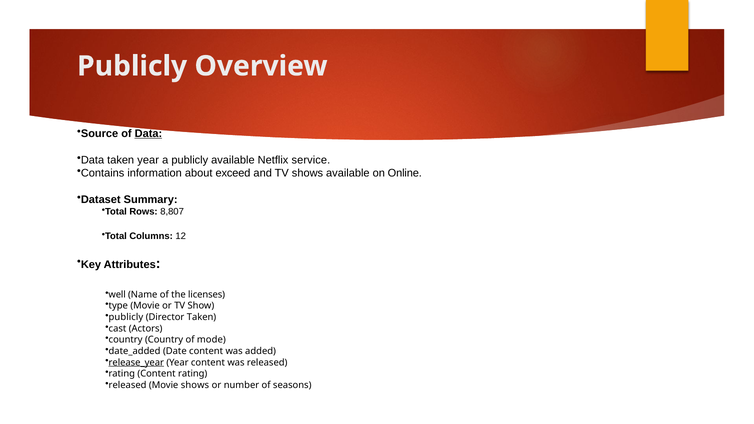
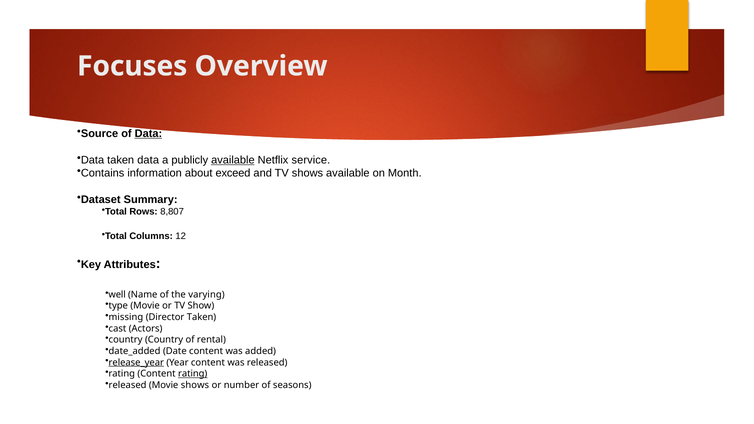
Publicly: Publicly -> Focuses (132, 66)
taken year: year -> data (148, 160)
available underline: none -> present (233, 160)
Online: Online -> Month (405, 173)
licenses: licenses -> varying (206, 295)
publicly: publicly -> missing (126, 317)
mode: mode -> rental (211, 340)
rating underline: none -> present (193, 374)
